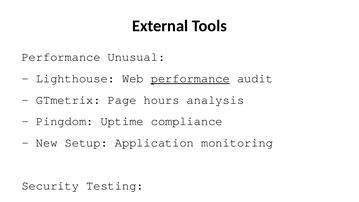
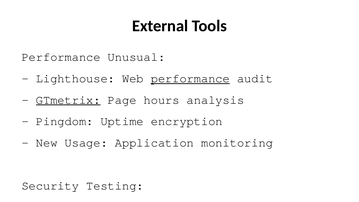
GTmetrix underline: none -> present (68, 100)
compliance: compliance -> encryption (187, 121)
Setup: Setup -> Usage (86, 143)
